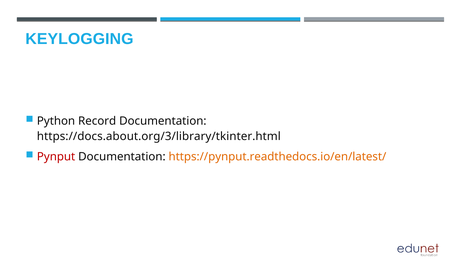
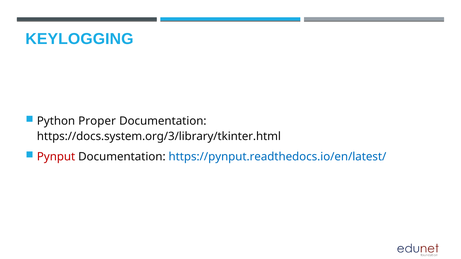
Record: Record -> Proper (97, 121)
https://docs.about.org/3/library/tkinter.html: https://docs.about.org/3/library/tkinter.html -> https://docs.system.org/3/library/tkinter.html (159, 136)
https://pynput.readthedocs.io/en/latest/ colour: orange -> blue (277, 157)
